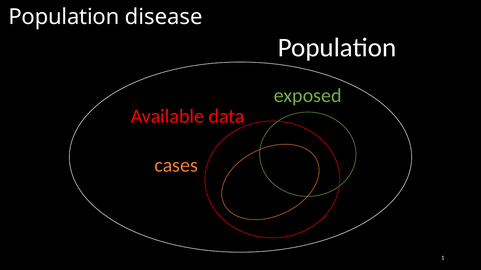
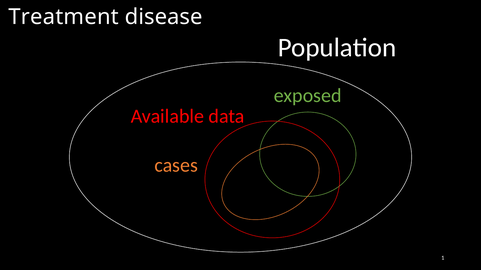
Population: Population -> Treatment (64, 17)
